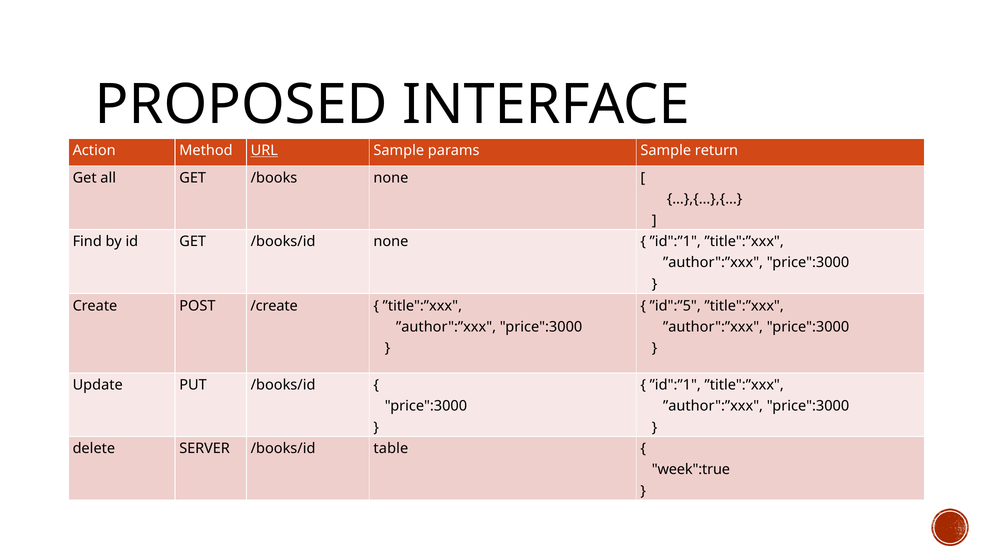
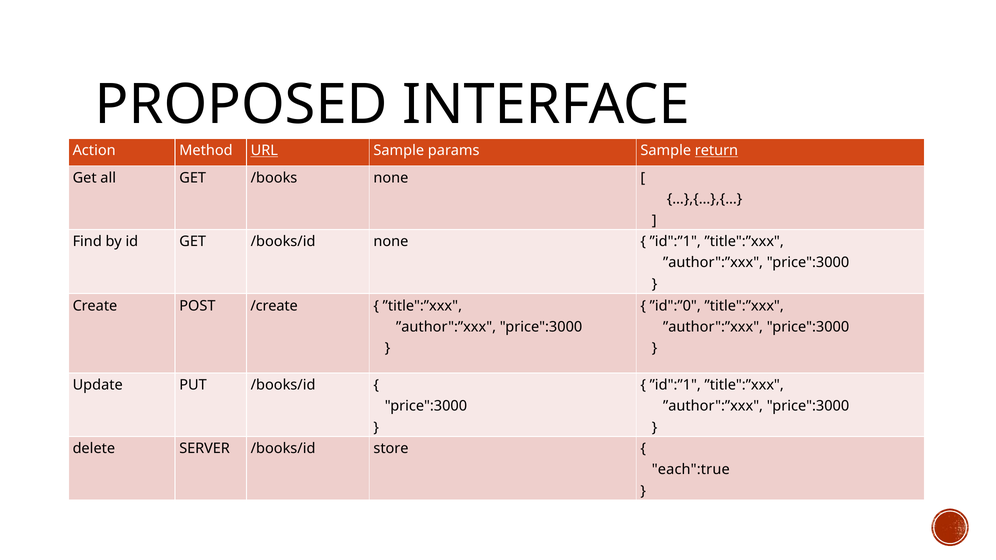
return underline: none -> present (716, 151)
”id":”5: ”id":”5 -> ”id":”0 (675, 306)
table: table -> store (391, 449)
week":true: week":true -> each":true (691, 470)
